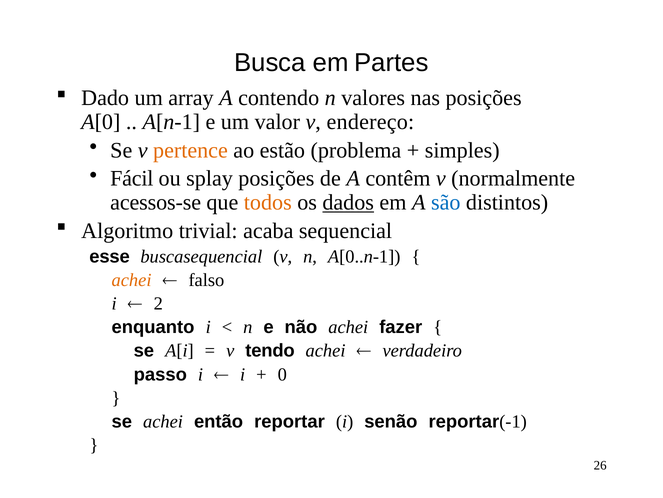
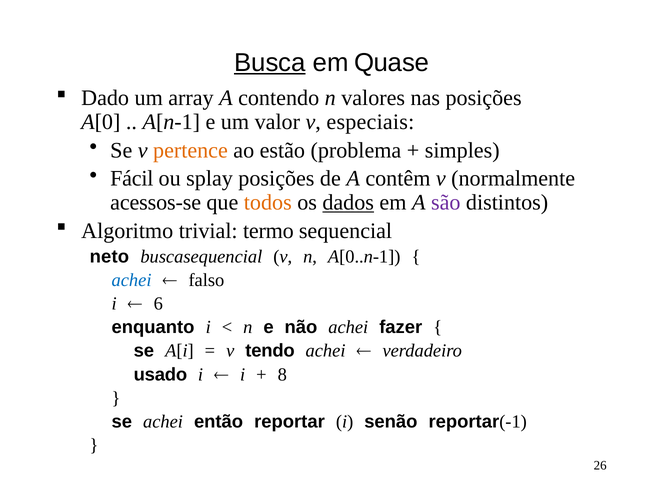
Busca underline: none -> present (270, 63)
Partes: Partes -> Quase (392, 63)
endereço: endereço -> especiais (370, 122)
são colour: blue -> purple (446, 202)
acaba: acaba -> termo (268, 231)
esse: esse -> neto (109, 256)
achei colour: orange -> blue (132, 280)
2: 2 -> 6 (158, 303)
passo: passo -> usado (160, 374)
0: 0 -> 8 (282, 374)
